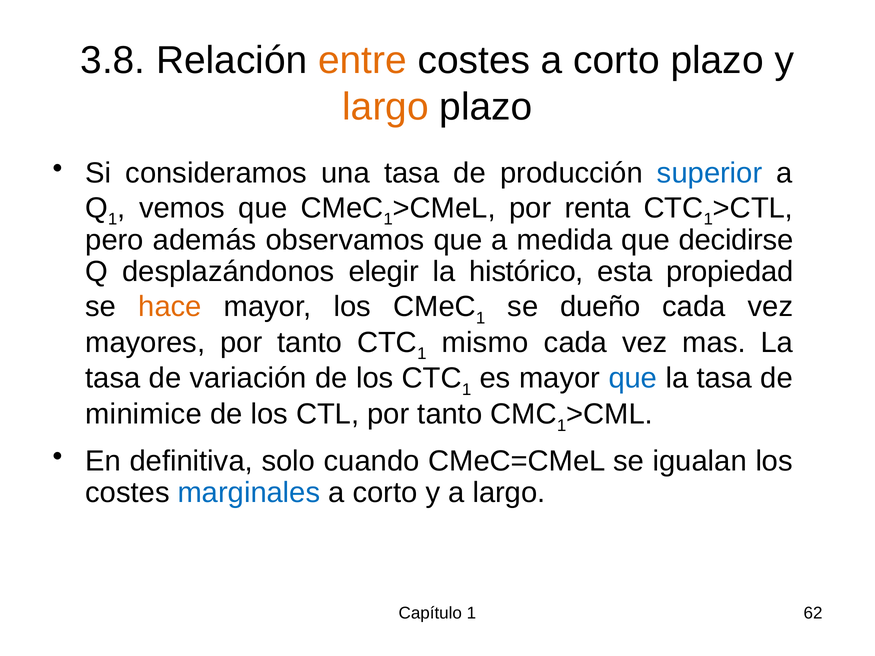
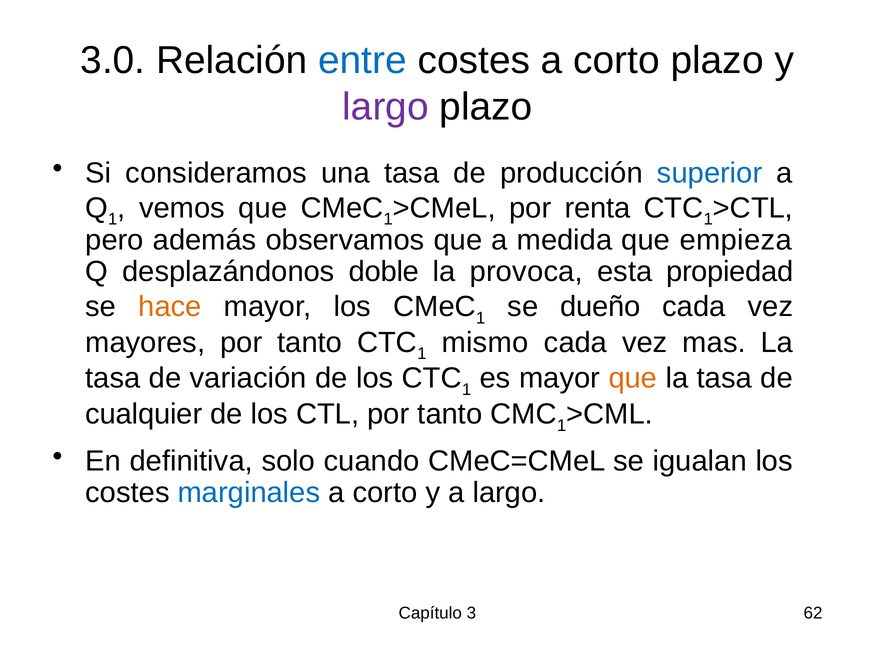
3.8: 3.8 -> 3.0 (113, 60)
entre colour: orange -> blue (362, 60)
largo colour: orange -> purple (385, 107)
decidirse: decidirse -> empieza (736, 240)
elegir: elegir -> doble (384, 272)
histórico: histórico -> provoca (526, 272)
que colour: blue -> orange (633, 378)
minimice: minimice -> cualquier (144, 414)
Capítulo 1: 1 -> 3 (471, 613)
